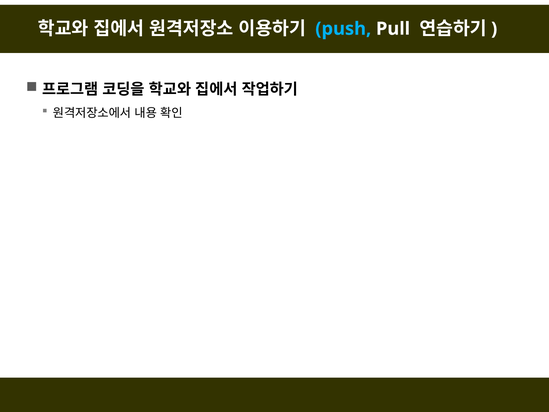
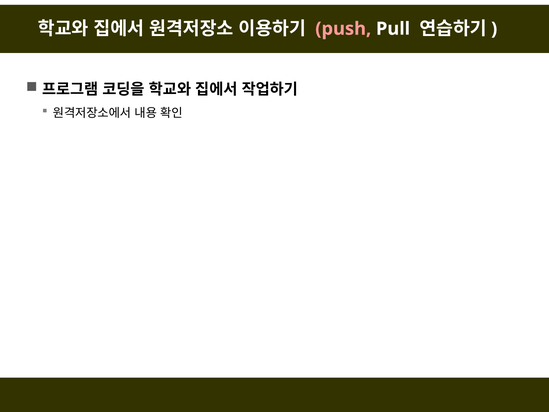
push colour: light blue -> pink (343, 29)
